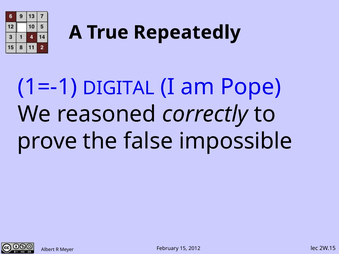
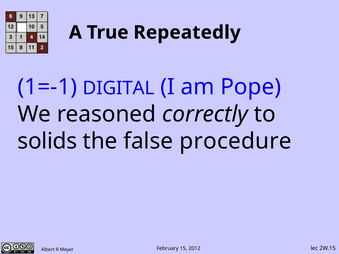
prove: prove -> solids (47, 141)
impossible: impossible -> procedure (236, 141)
